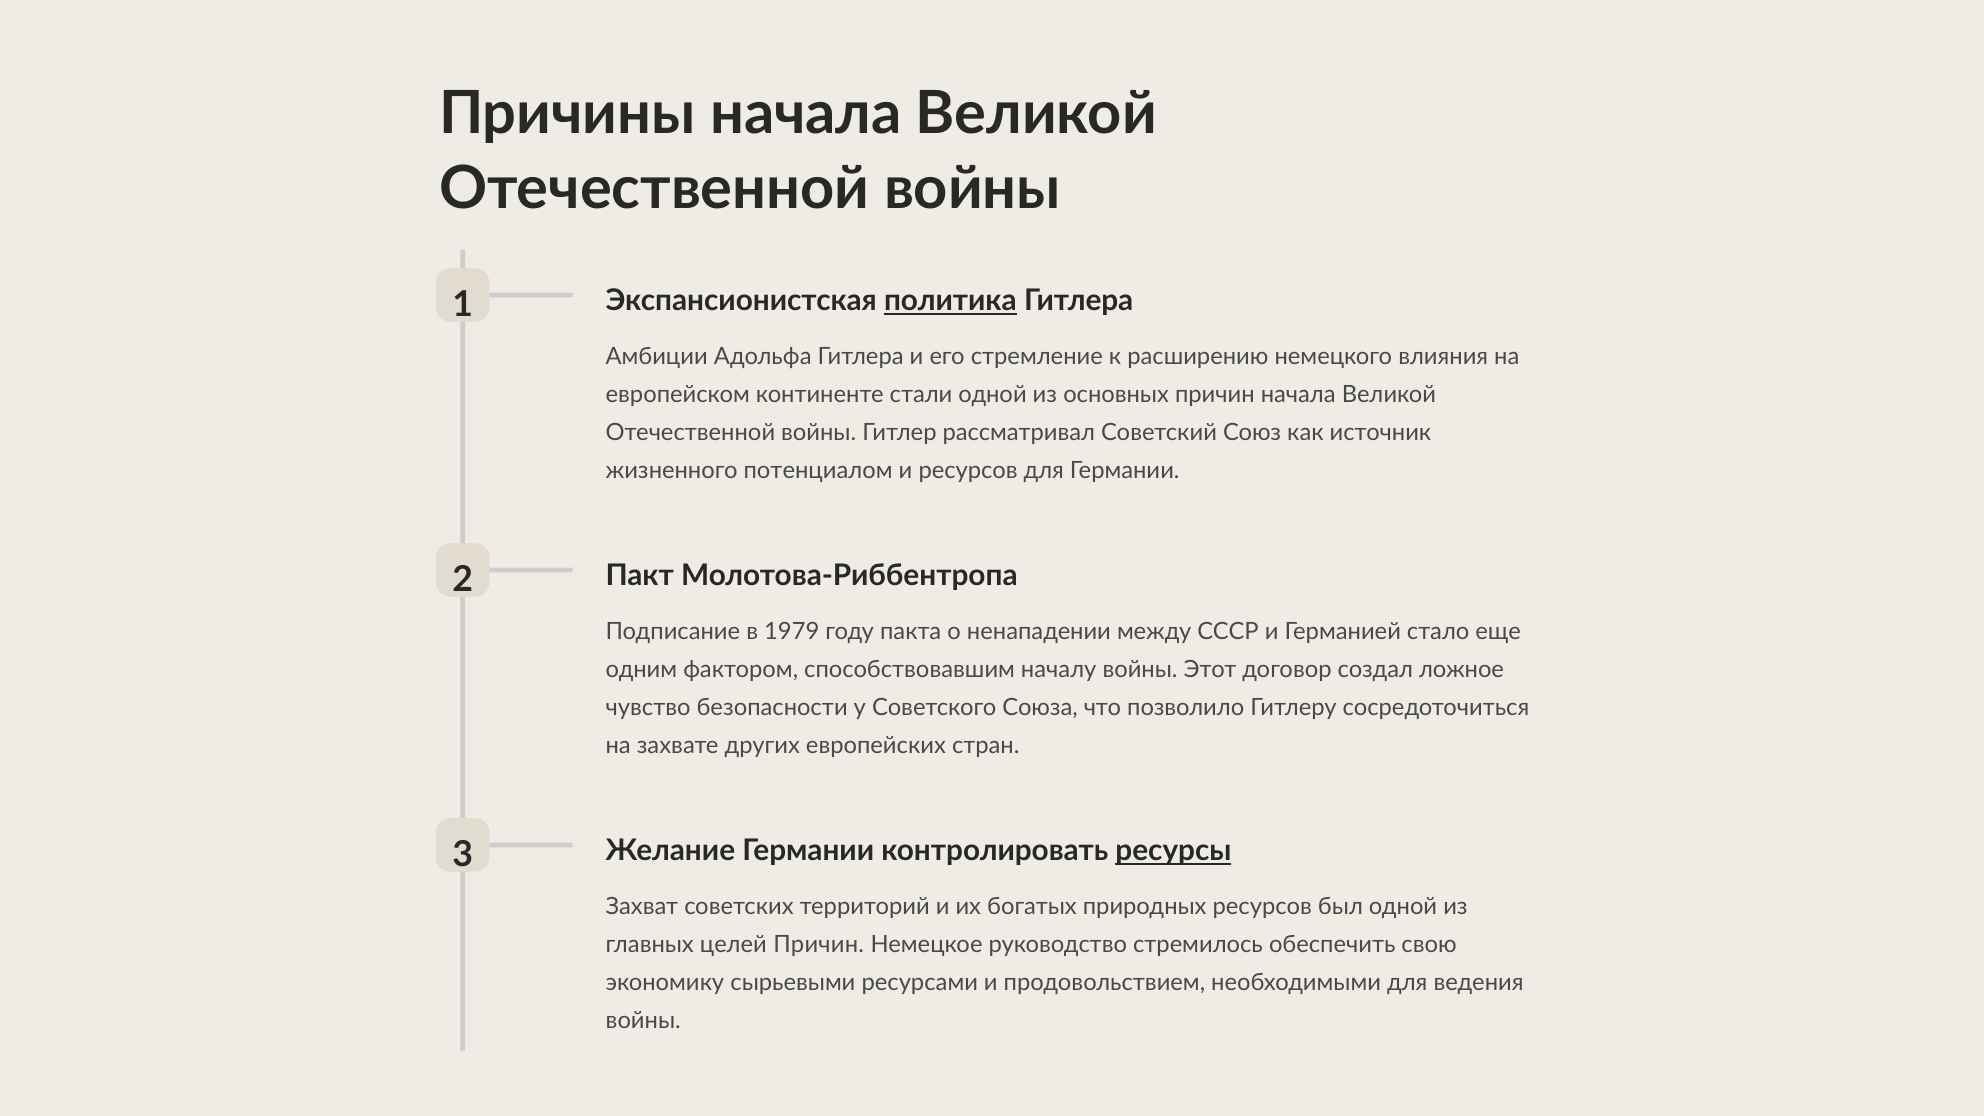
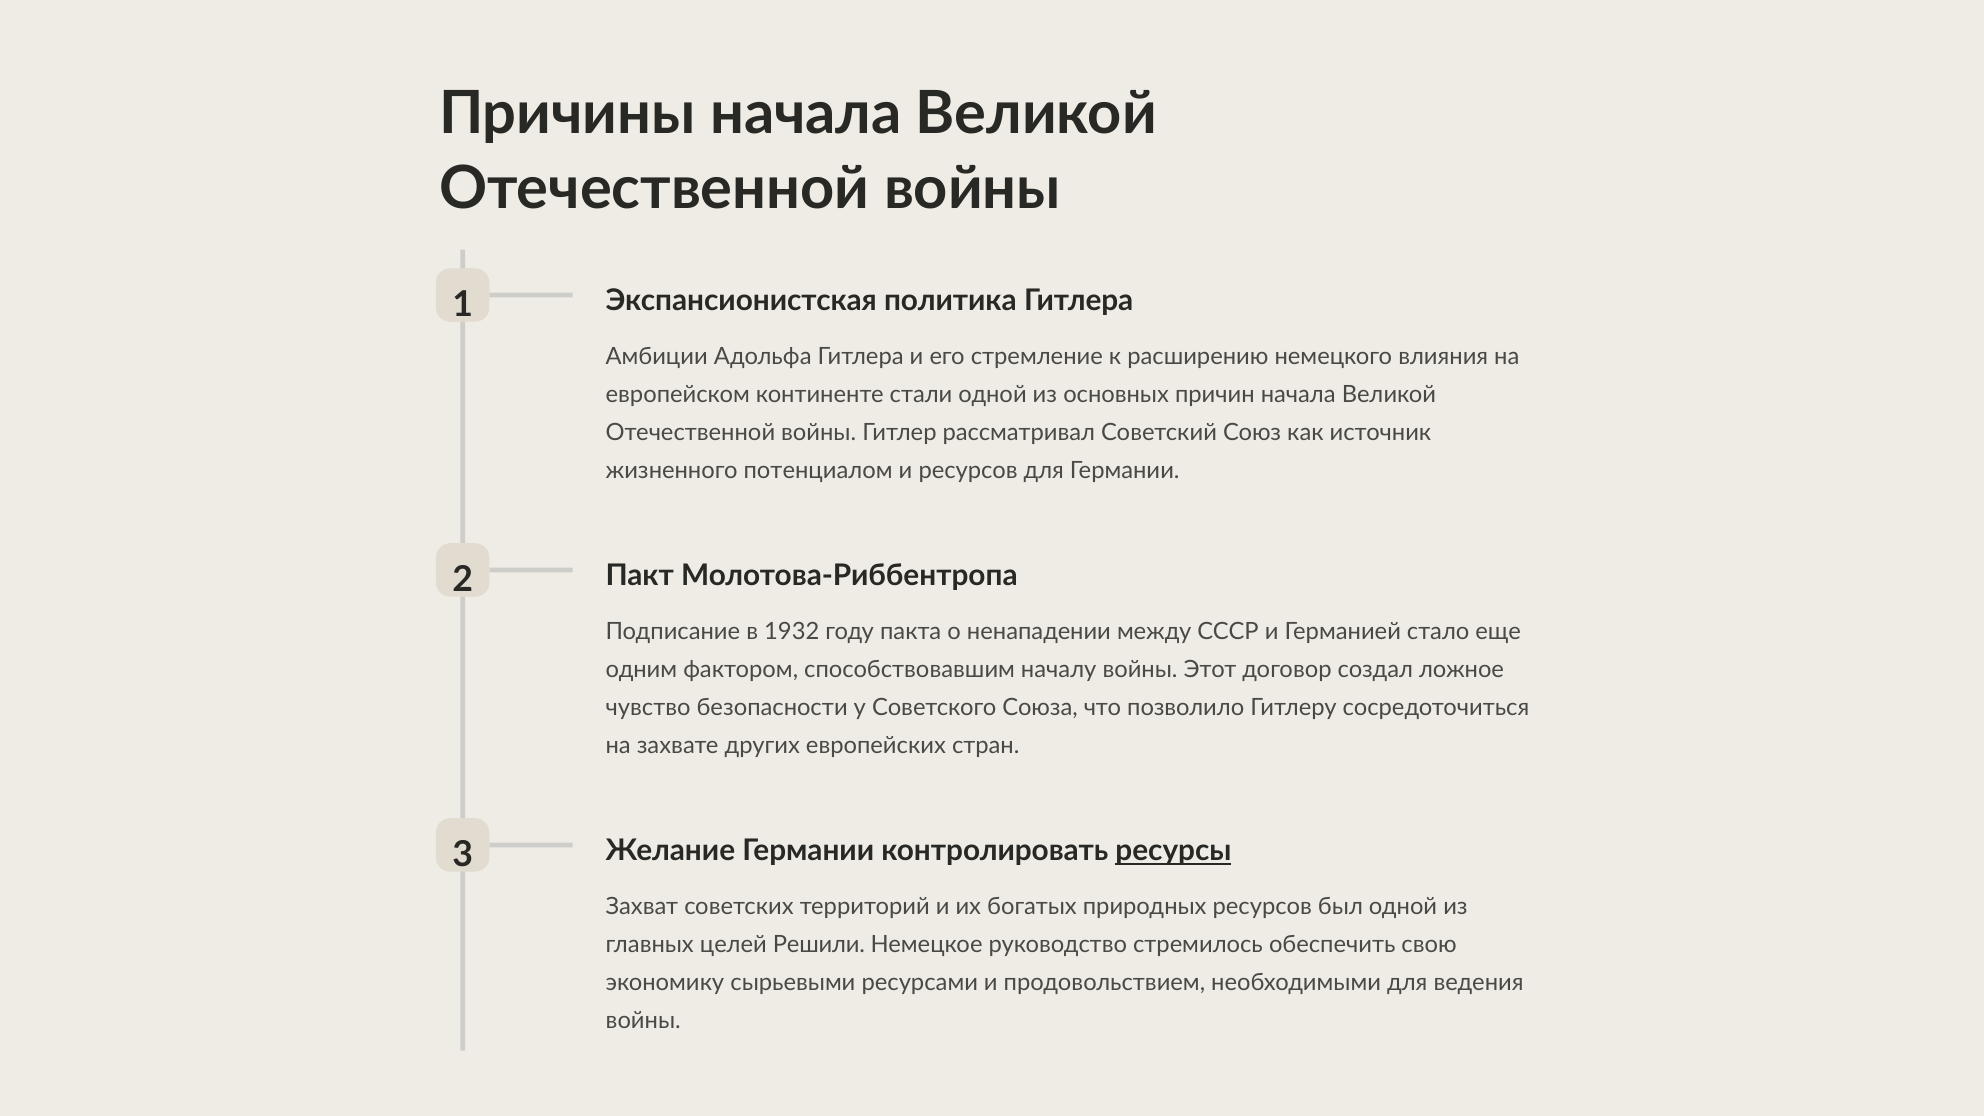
политика underline: present -> none (950, 301)
1979: 1979 -> 1932 (792, 631)
целей Причин: Причин -> Решили (819, 945)
